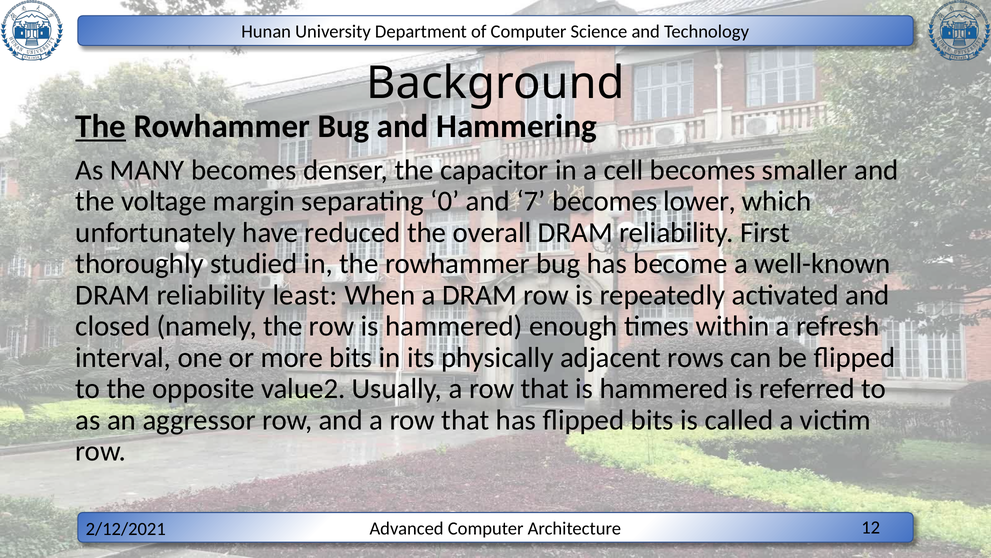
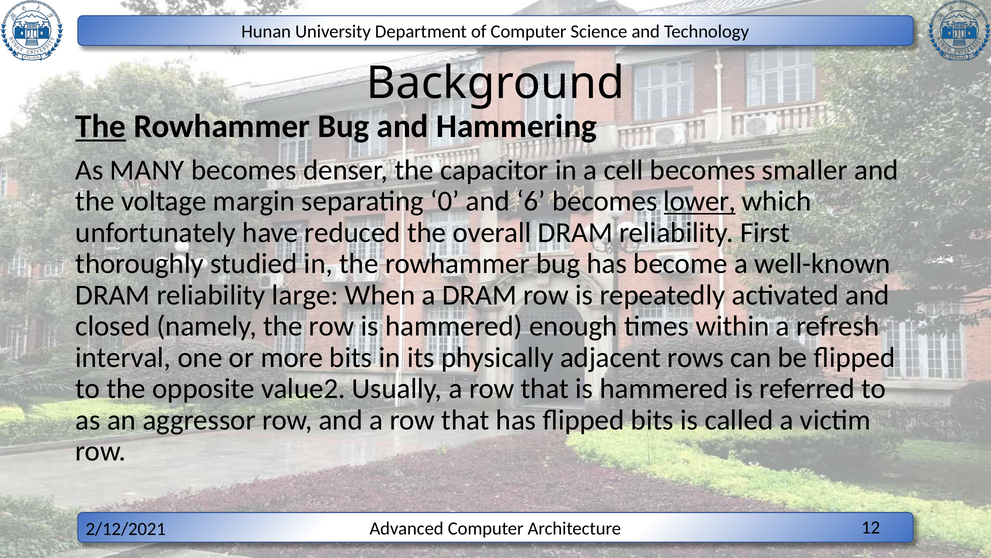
7: 7 -> 6 (531, 201)
lower underline: none -> present (700, 201)
least: least -> large (305, 295)
